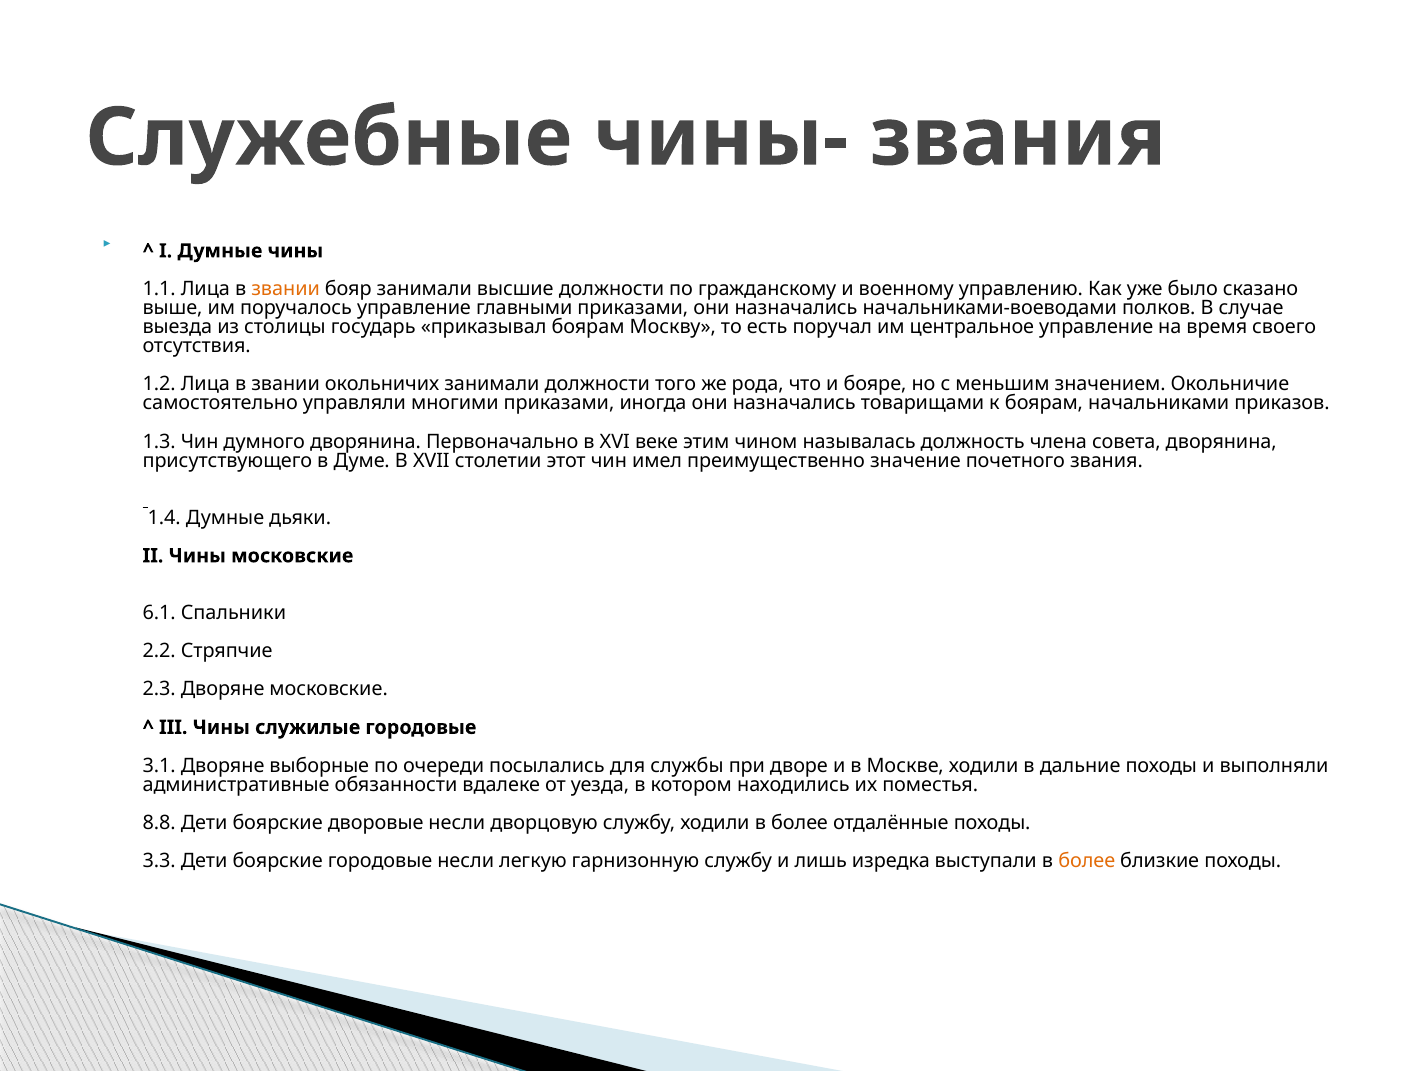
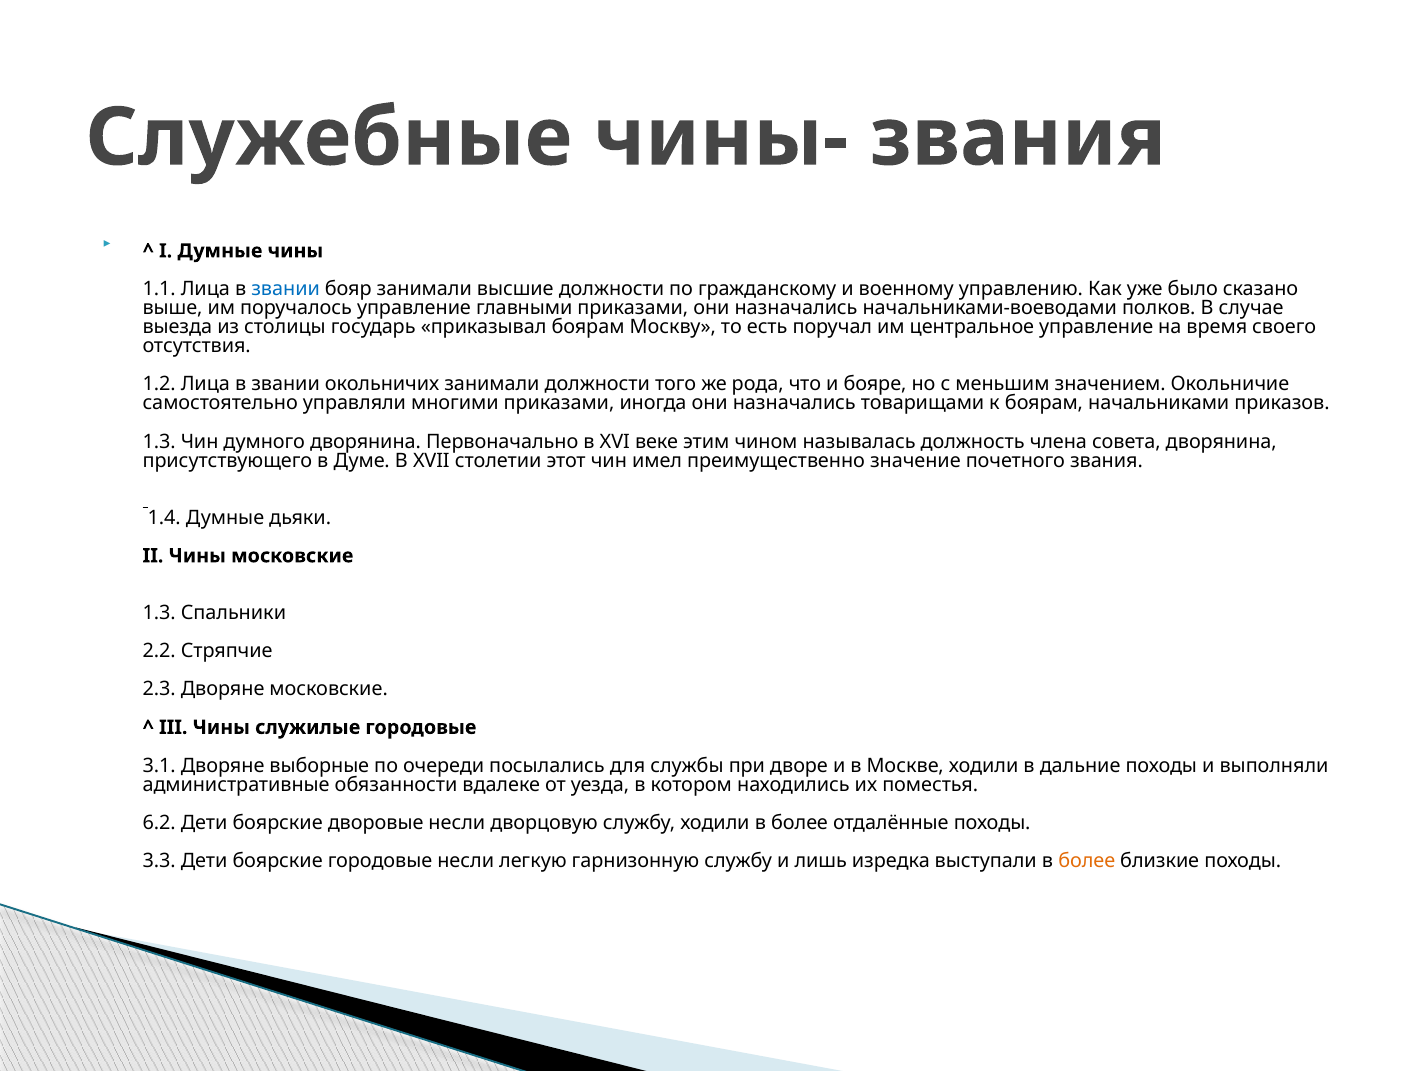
звании colour: orange -> blue (286, 289)
6.1: 6.1 -> 1.3 (159, 613)
8.8: 8.8 -> 6.2 (159, 823)
